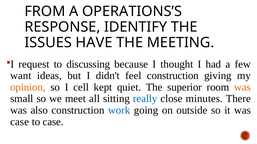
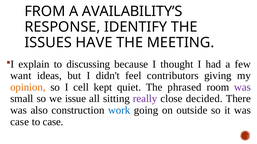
OPERATIONS’S: OPERATIONS’S -> AVAILABILITY’S (132, 11)
request: request -> explain (34, 64)
feel construction: construction -> contributors (173, 76)
superior: superior -> phrased (185, 87)
was colour: orange -> purple (242, 87)
meet: meet -> issue (76, 99)
really colour: blue -> purple (145, 99)
minutes: minutes -> decided (204, 99)
